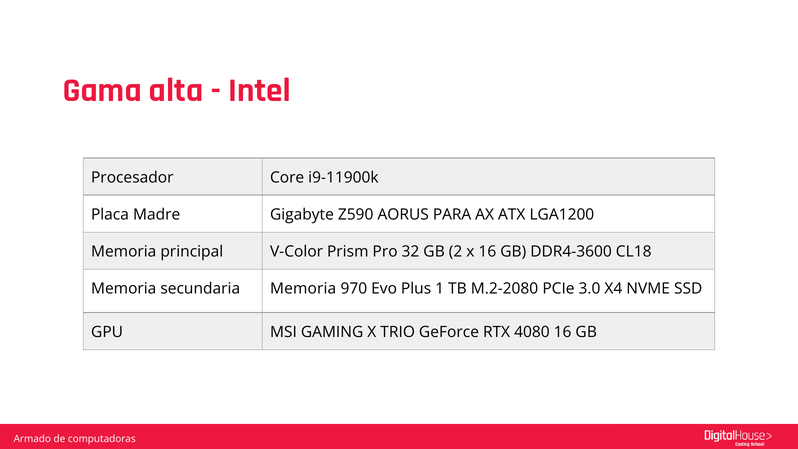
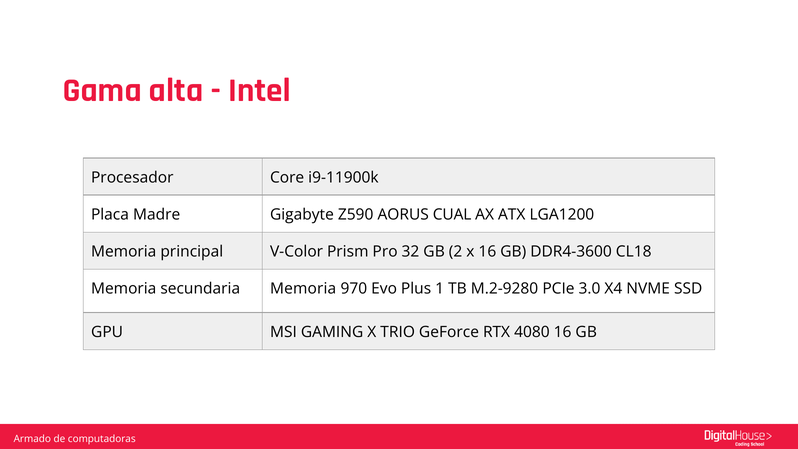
PARA: PARA -> CUAL (452, 214)
M.2-2080: M.2-2080 -> M.2-9280 (505, 289)
